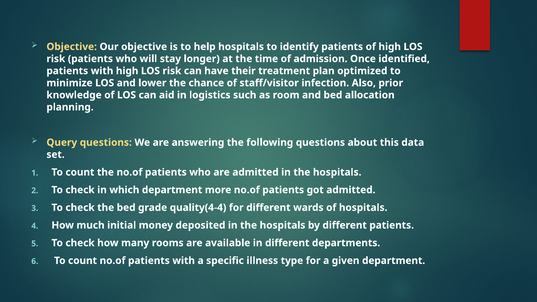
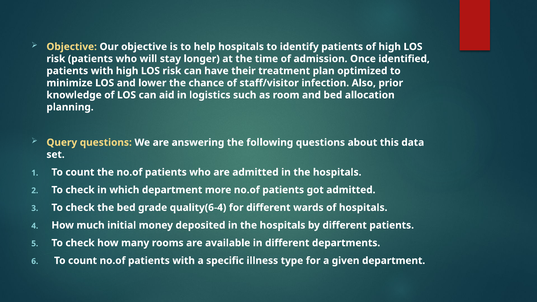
quality(4-4: quality(4-4 -> quality(6-4 (198, 208)
